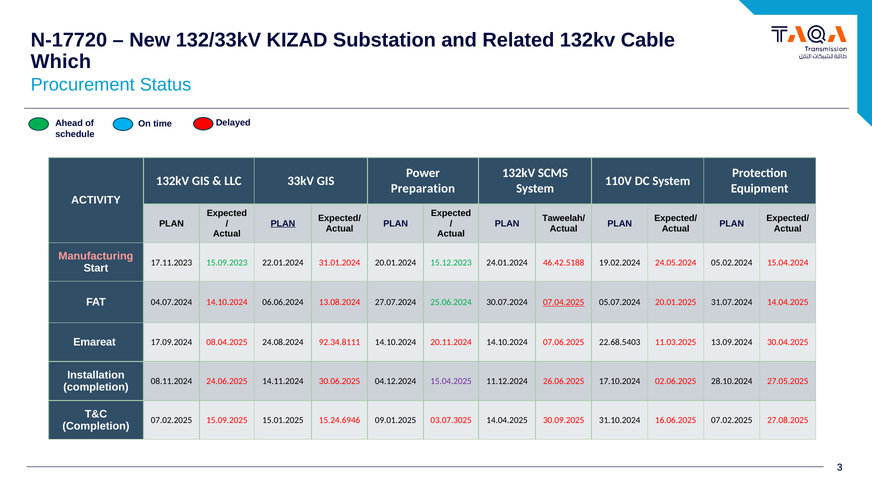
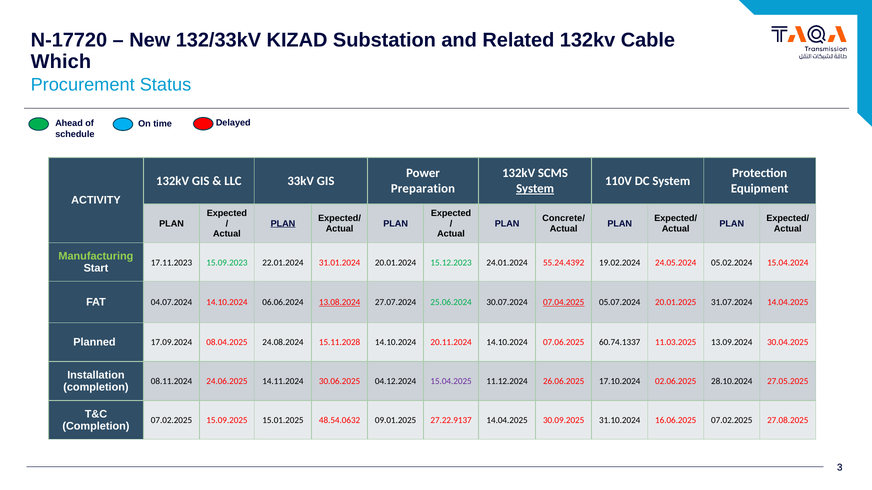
System underline: none -> present (535, 189)
Taweelah/: Taweelah/ -> Concrete/ (564, 219)
Manufacturing colour: pink -> light green (96, 256)
46.42.5188: 46.42.5188 -> 55.24.4392 (564, 263)
13.08.2024 underline: none -> present (340, 303)
Emareat: Emareat -> Planned (94, 343)
92.34.8111: 92.34.8111 -> 15.11.2028 (340, 343)
22.68.5403: 22.68.5403 -> 60.74.1337 (620, 343)
15.24.6946: 15.24.6946 -> 48.54.0632 (340, 421)
03.07.3025: 03.07.3025 -> 27.22.9137 (451, 421)
